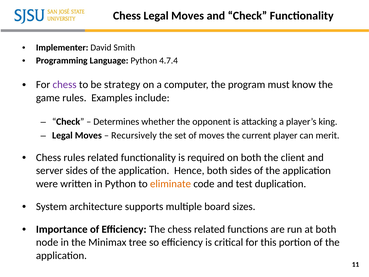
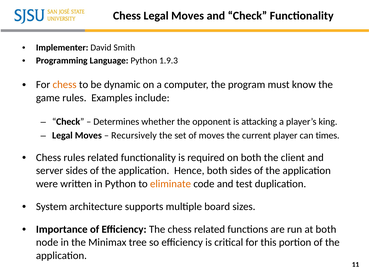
4.7.4: 4.7.4 -> 1.9.3 (169, 61)
chess colour: purple -> orange (65, 85)
strategy: strategy -> dynamic (122, 85)
merit: merit -> times (328, 135)
